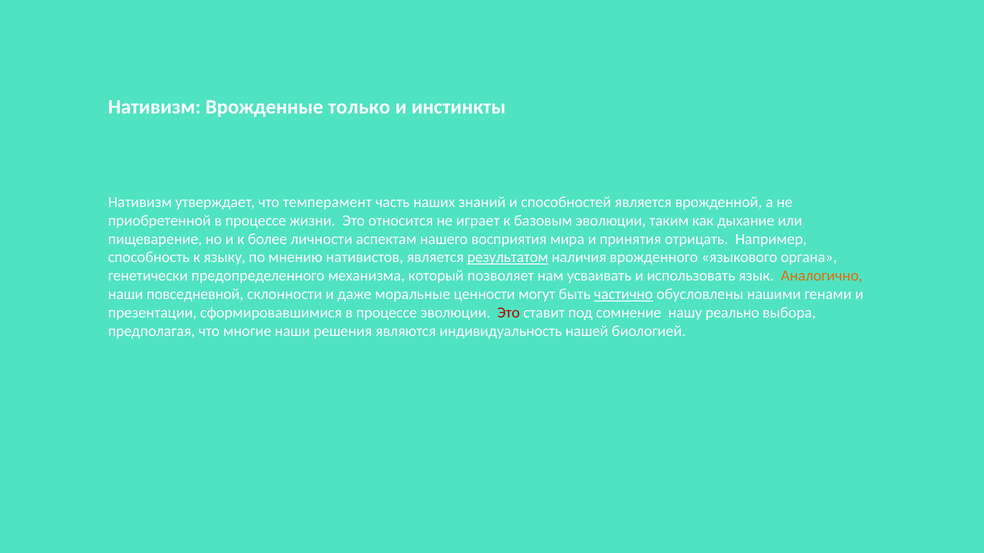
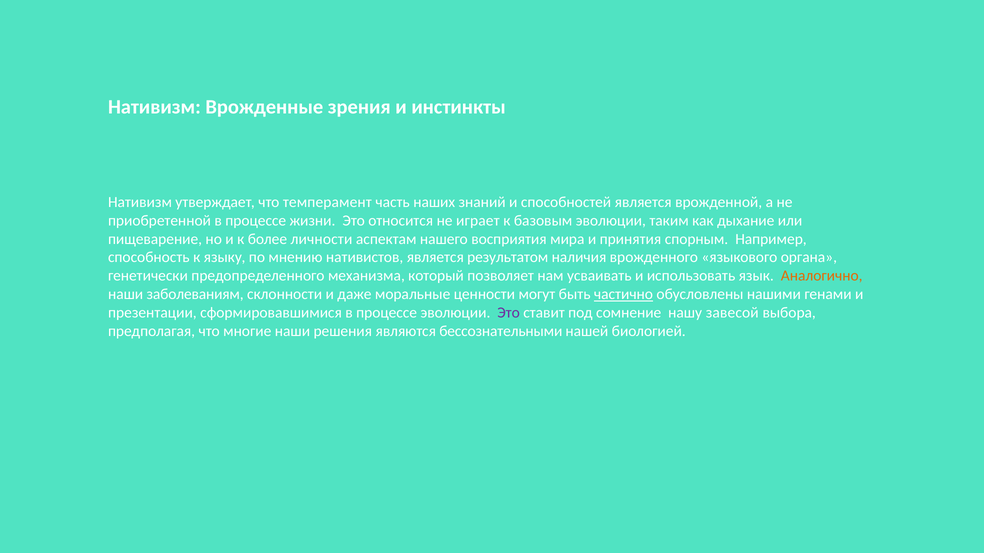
только: только -> зрения (359, 107)
отрицать: отрицать -> спорным (697, 239)
результатом underline: present -> none (508, 258)
повседневной: повседневной -> заболеваниям (195, 294)
Это colour: red -> purple (509, 313)
реально: реально -> завесой (732, 313)
индивидуальность: индивидуальность -> бессознательными (501, 331)
